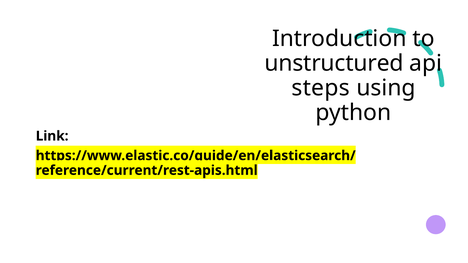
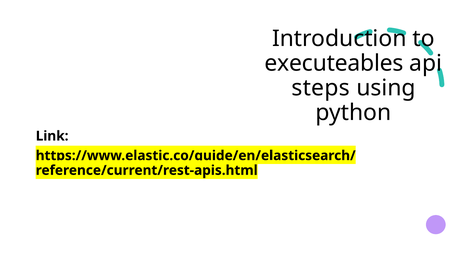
unstructured: unstructured -> executeables (334, 63)
